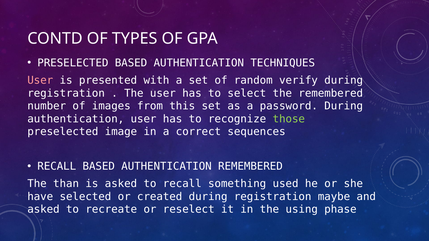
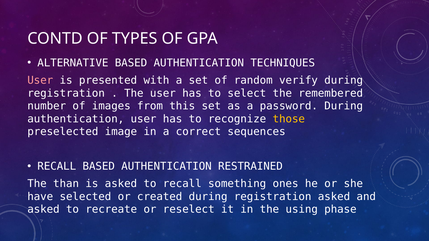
PRESELECTED: PRESELECTED -> ALTERNATIVE (73, 63)
those colour: light green -> yellow (289, 119)
AUTHENTICATION REMEMBERED: REMEMBERED -> RESTRAINED (250, 167)
used: used -> ones (286, 184)
registration maybe: maybe -> asked (334, 197)
